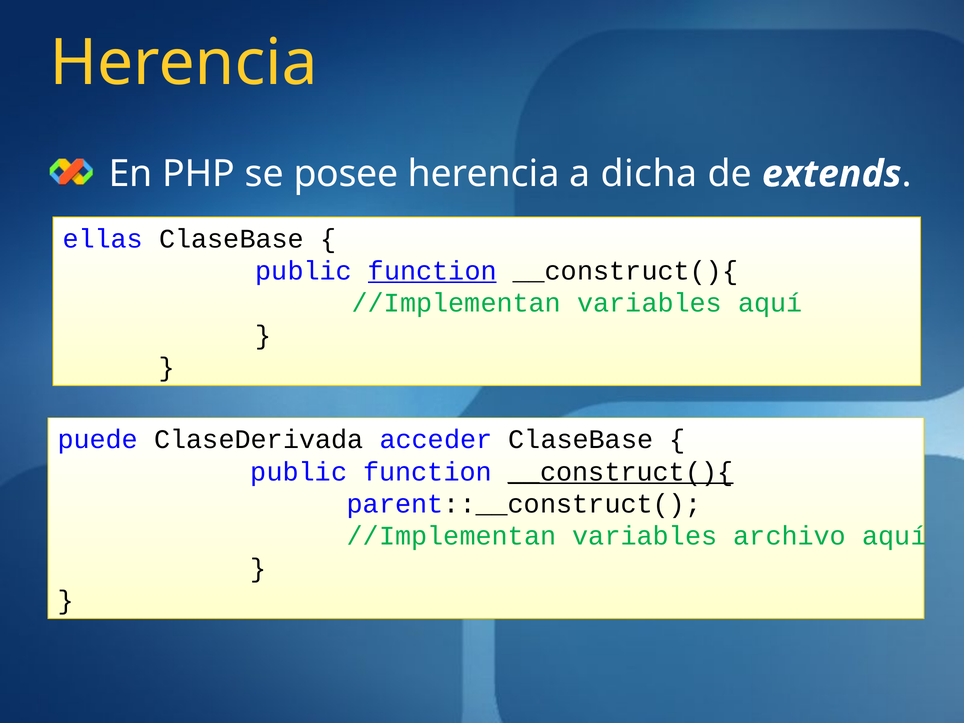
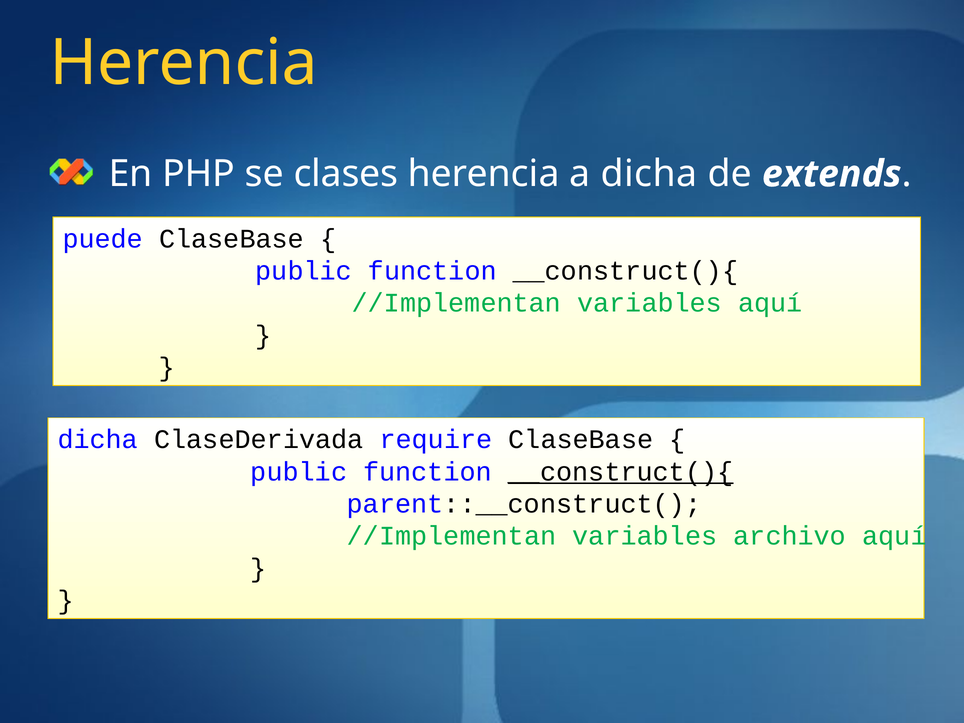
posee: posee -> clases (346, 174)
ellas: ellas -> puede (103, 239)
function underline: present -> none (432, 271)
puede: puede -> dicha (98, 440)
acceder: acceder -> require (436, 440)
